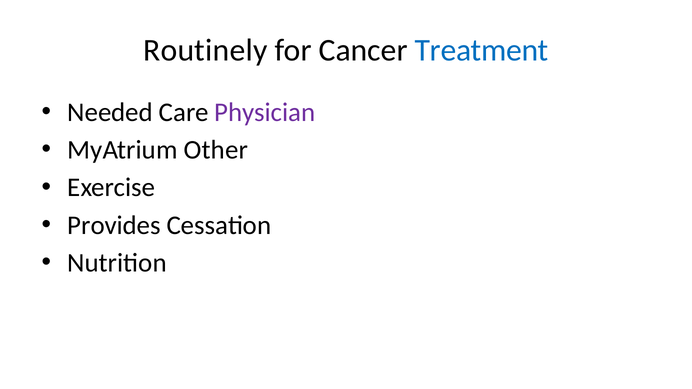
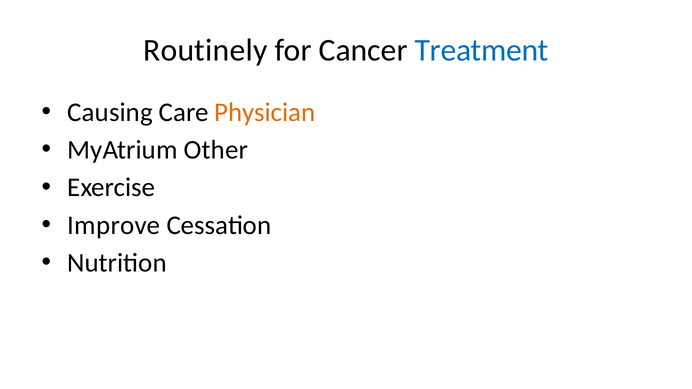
Needed: Needed -> Causing (110, 112)
Physician colour: purple -> orange (265, 112)
Provides: Provides -> Improve (114, 225)
